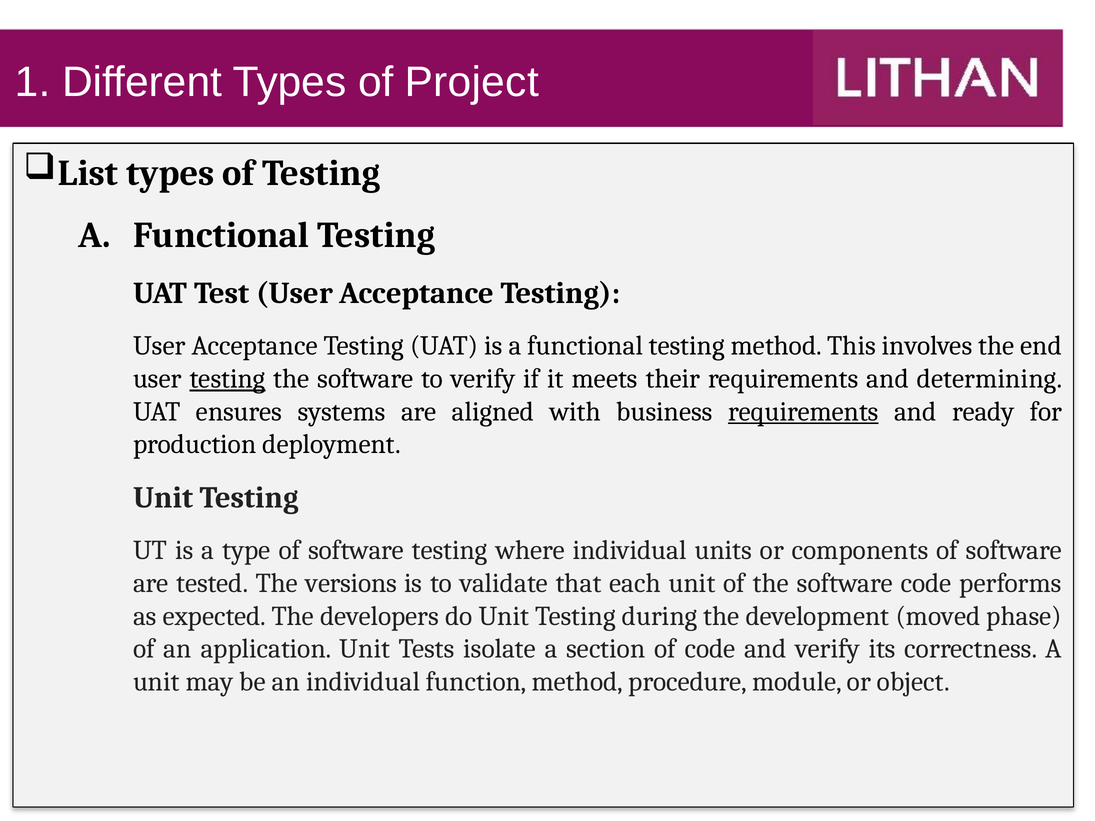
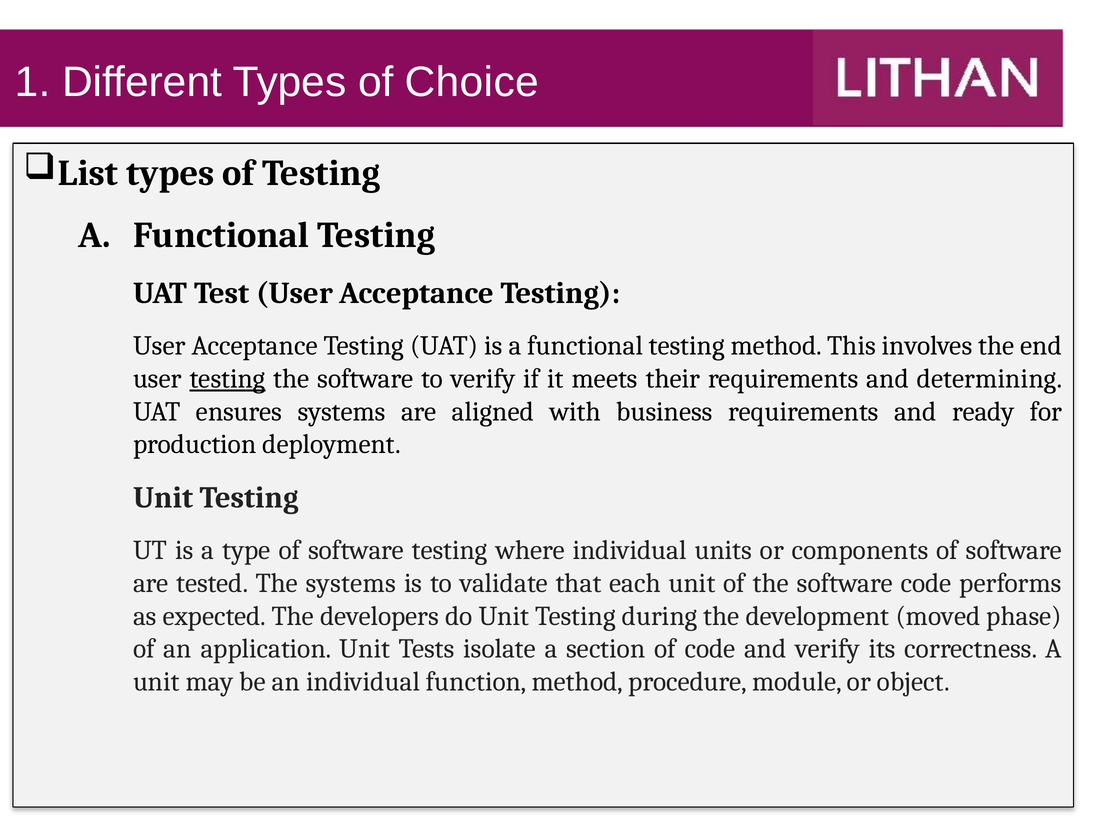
Project: Project -> Choice (472, 82)
requirements underline: present -> none (803, 412)
The versions: versions -> systems (351, 583)
